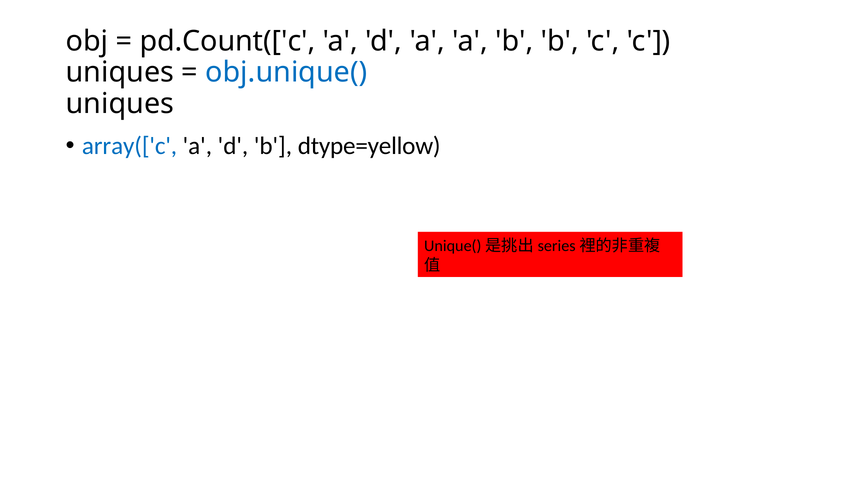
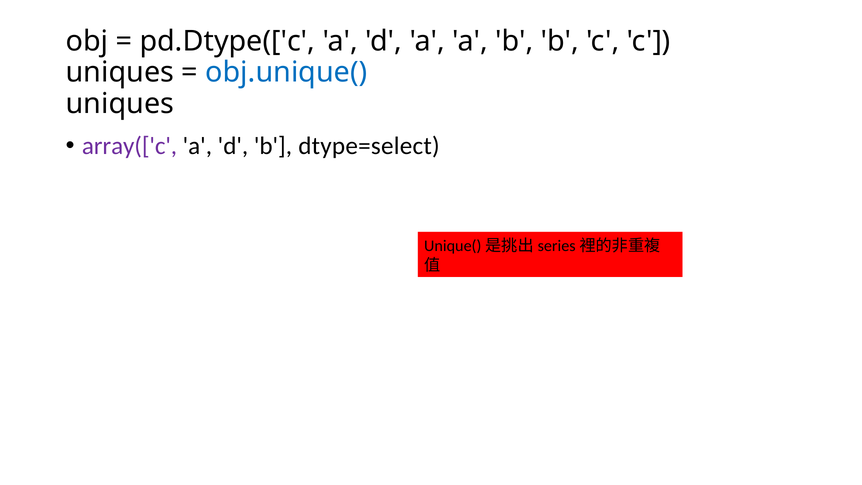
pd.Count(['c: pd.Count(['c -> pd.Dtype(['c (227, 41)
array(['c colour: blue -> purple (130, 146)
dtype=yellow: dtype=yellow -> dtype=select (369, 146)
